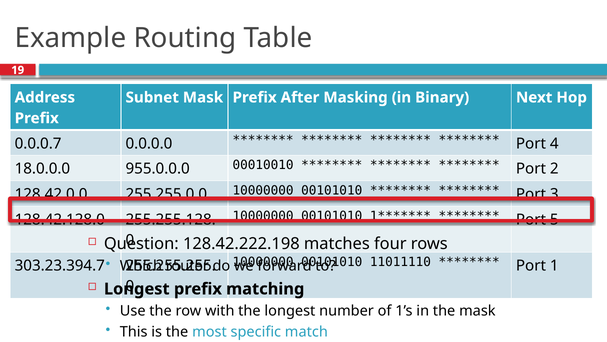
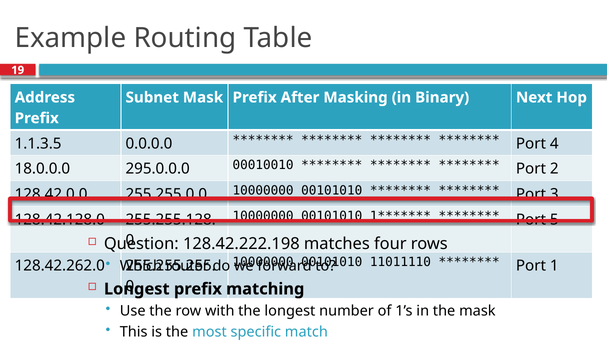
0.0.0.7: 0.0.0.7 -> 1.1.3.5 (38, 143)
955.0.0.0: 955.0.0.0 -> 295.0.0.0 (158, 169)
303.23.394.7: 303.23.394.7 -> 128.42.262.0 (60, 265)
